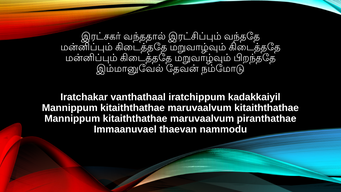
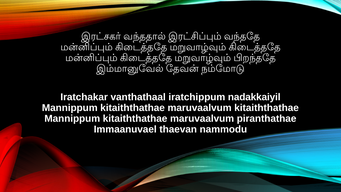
kadakkaiyil: kadakkaiyil -> nadakkaiyil (254, 97)
